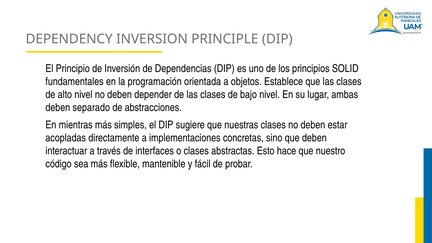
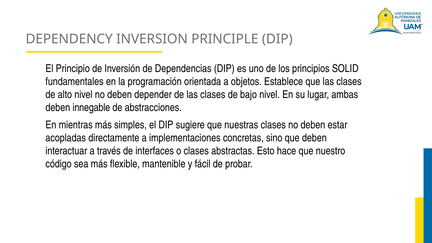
separado: separado -> innegable (91, 107)
